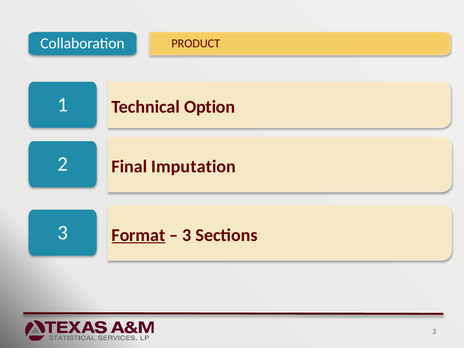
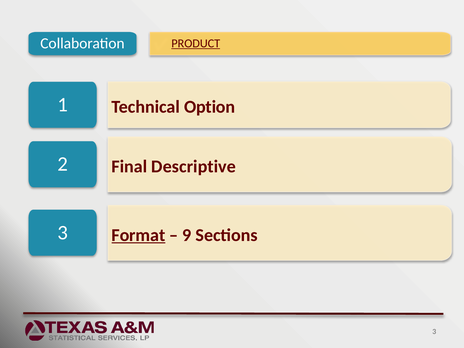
PRODUCT underline: none -> present (196, 43)
Imputation: Imputation -> Descriptive (194, 167)
3: 3 -> 9 (187, 235)
